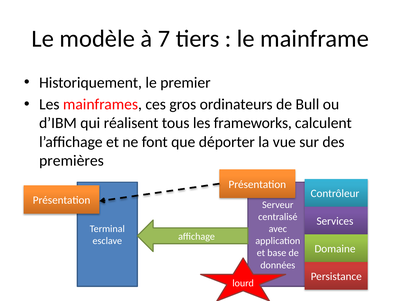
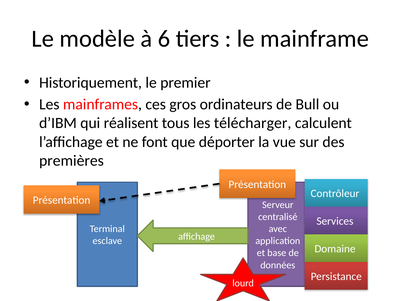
7: 7 -> 6 (164, 39)
frameworks: frameworks -> télécharger (253, 123)
